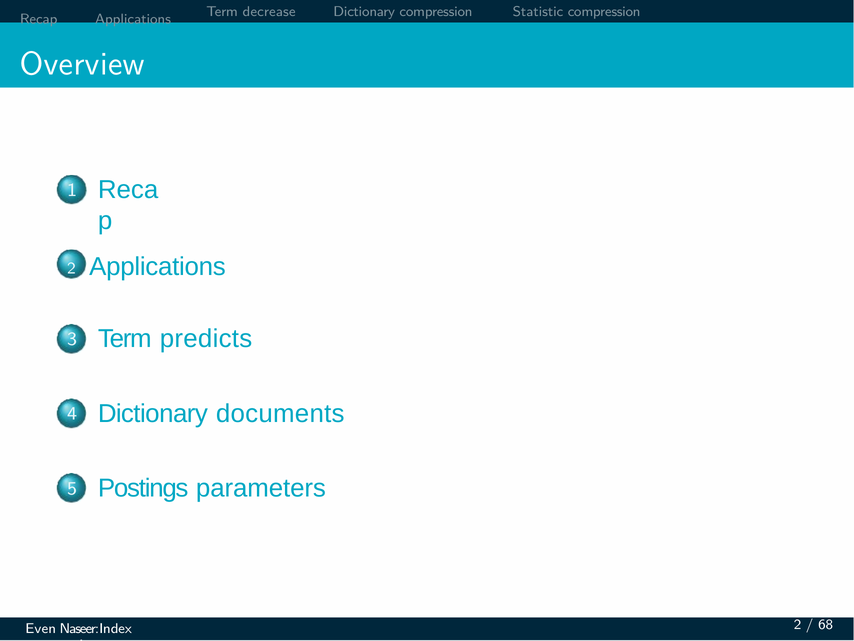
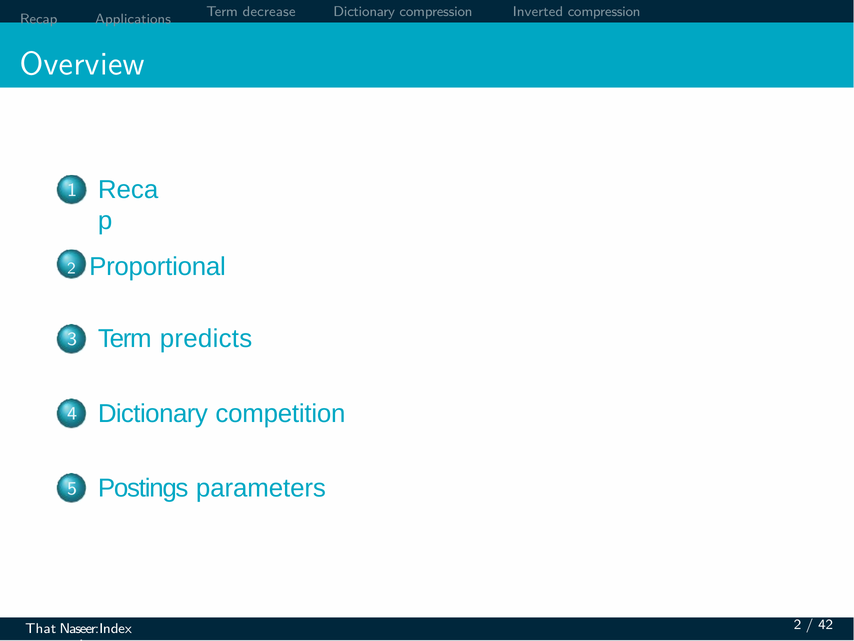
Statistic: Statistic -> Inverted (538, 12)
2 Applications: Applications -> Proportional (157, 267)
documents: documents -> competition (280, 414)
68: 68 -> 42 (826, 625)
Even: Even -> That (41, 629)
